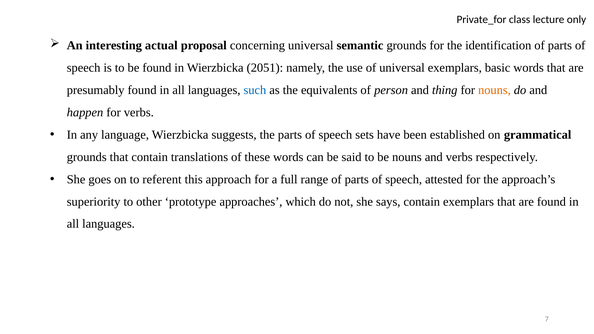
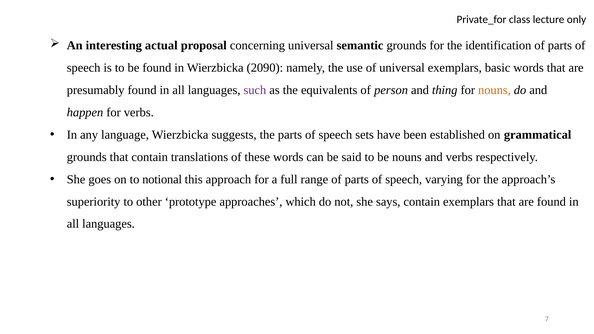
2051: 2051 -> 2090 (265, 68)
such colour: blue -> purple (255, 90)
referent: referent -> notional (162, 179)
attested: attested -> varying (444, 179)
